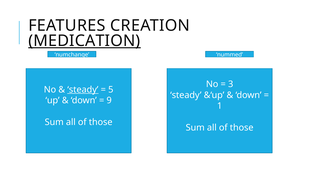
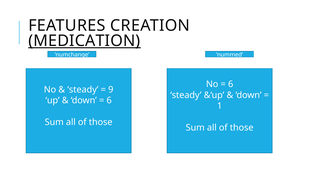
3: 3 -> 6 (231, 84)
steady underline: present -> none (83, 90)
5: 5 -> 9 (111, 90)
9: 9 -> 6 (109, 100)
